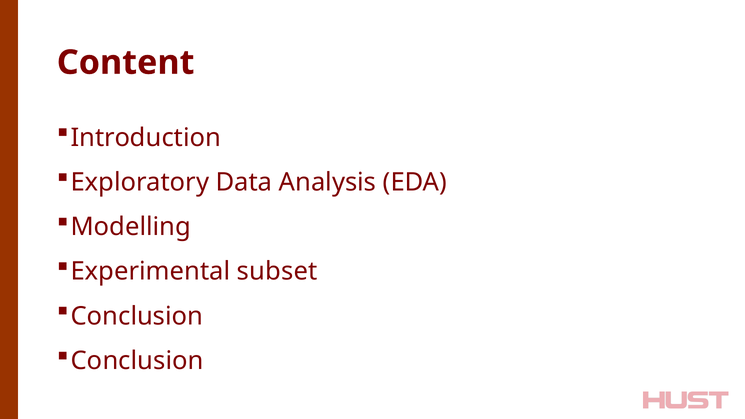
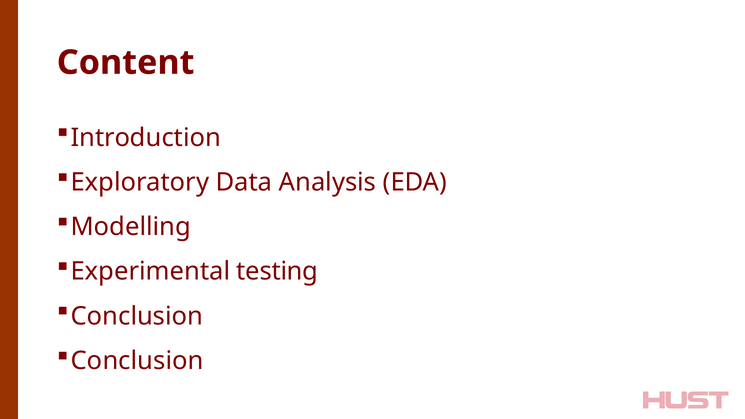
subset: subset -> testing (277, 272)
